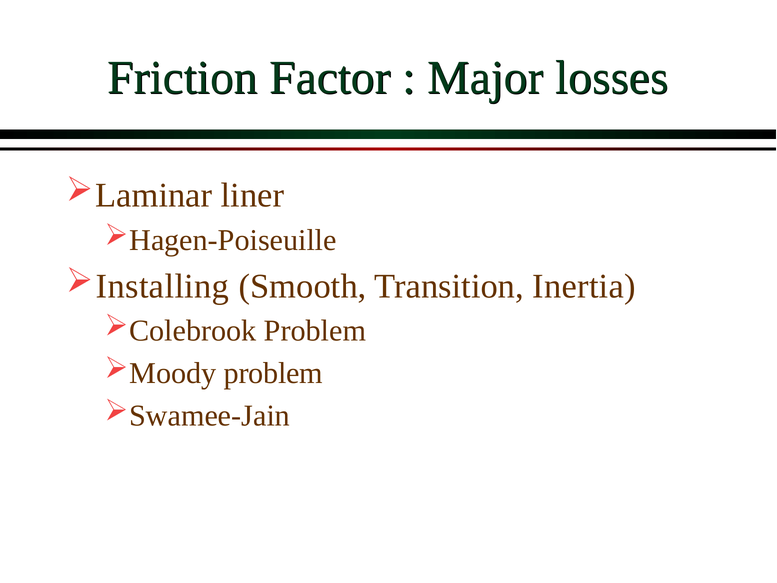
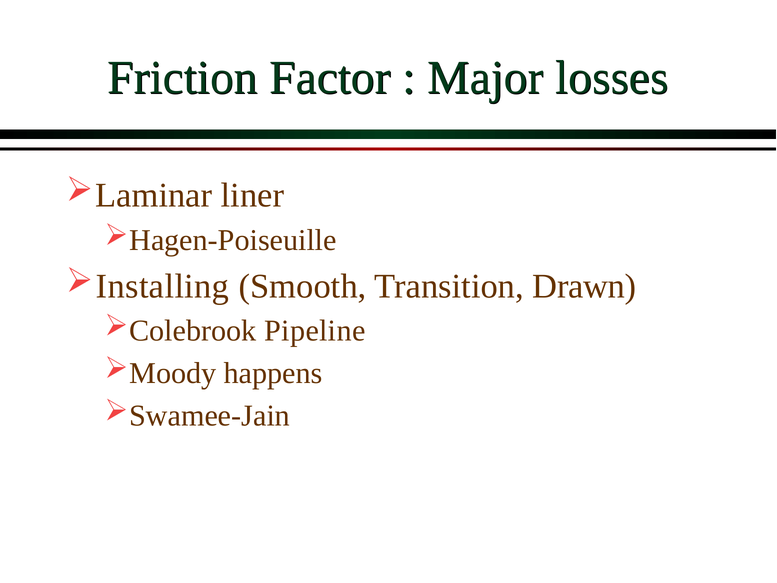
Inertia: Inertia -> Drawn (584, 286)
Problem: Problem -> Pipeline (315, 331)
problem: problem -> happens (273, 373)
